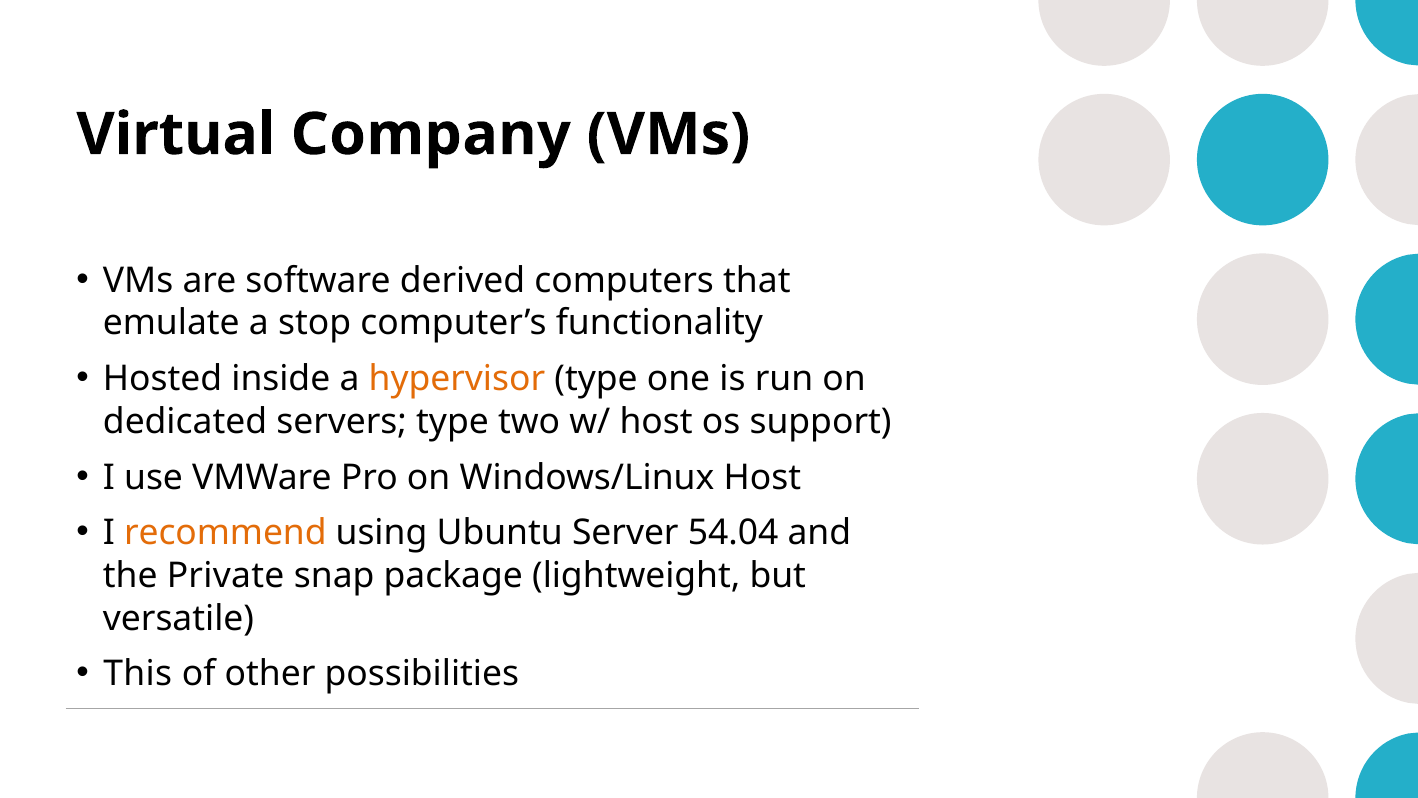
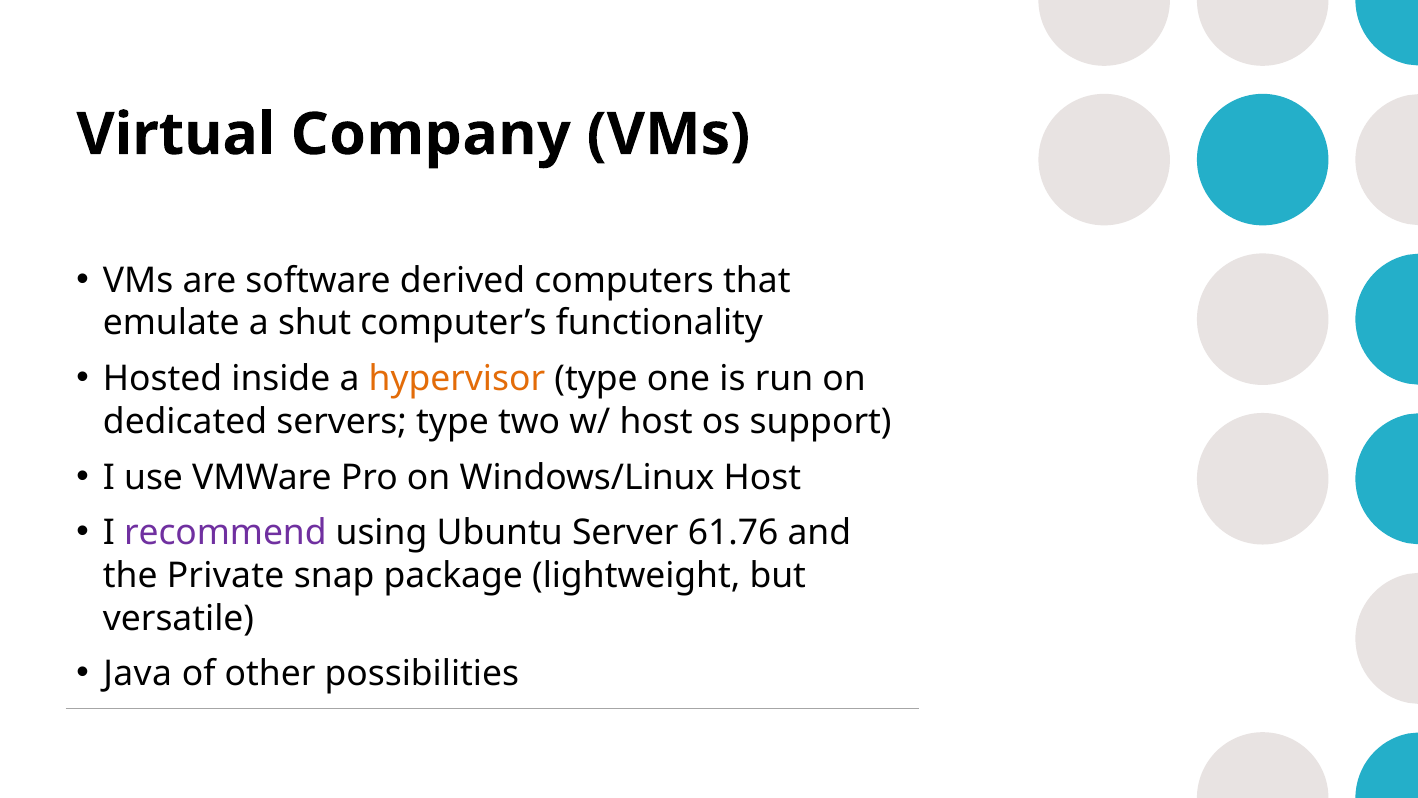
stop: stop -> shut (315, 323)
recommend colour: orange -> purple (225, 533)
54.04: 54.04 -> 61.76 (733, 533)
This: This -> Java (138, 674)
